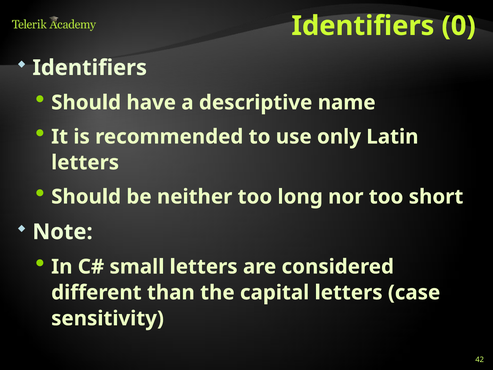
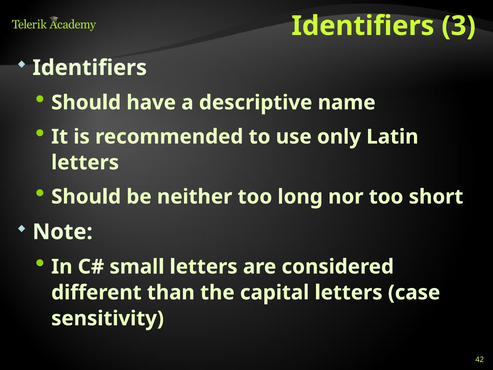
0: 0 -> 3 (459, 26)
